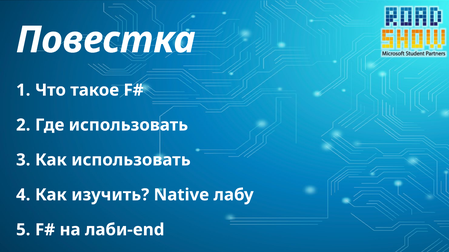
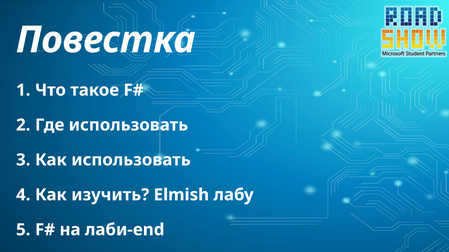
Native: Native -> Elmish (181, 195)
